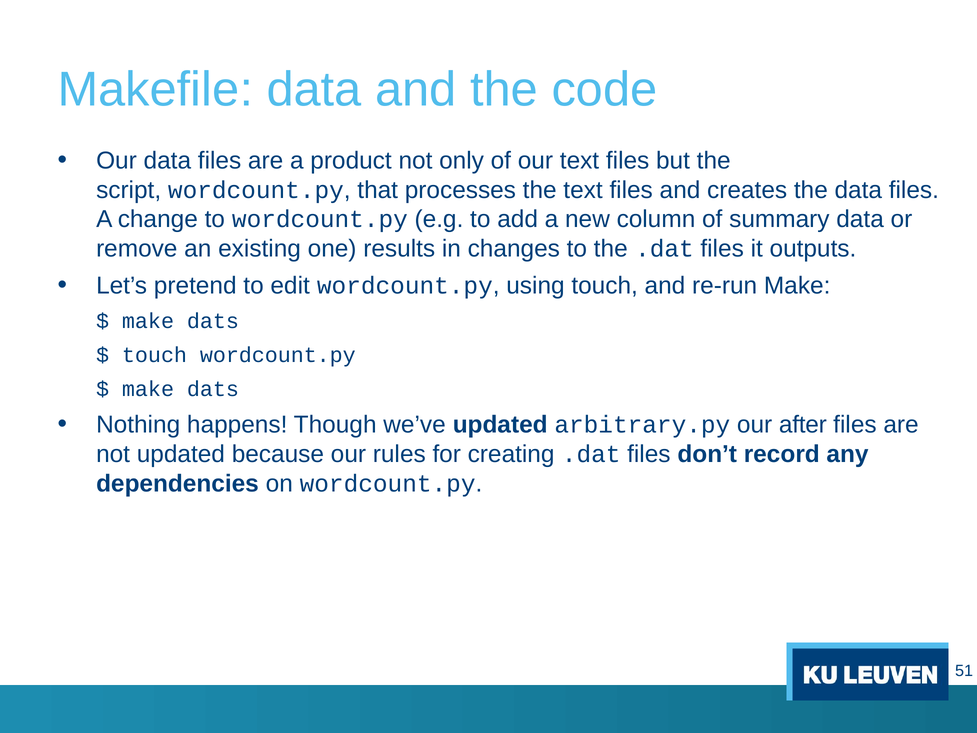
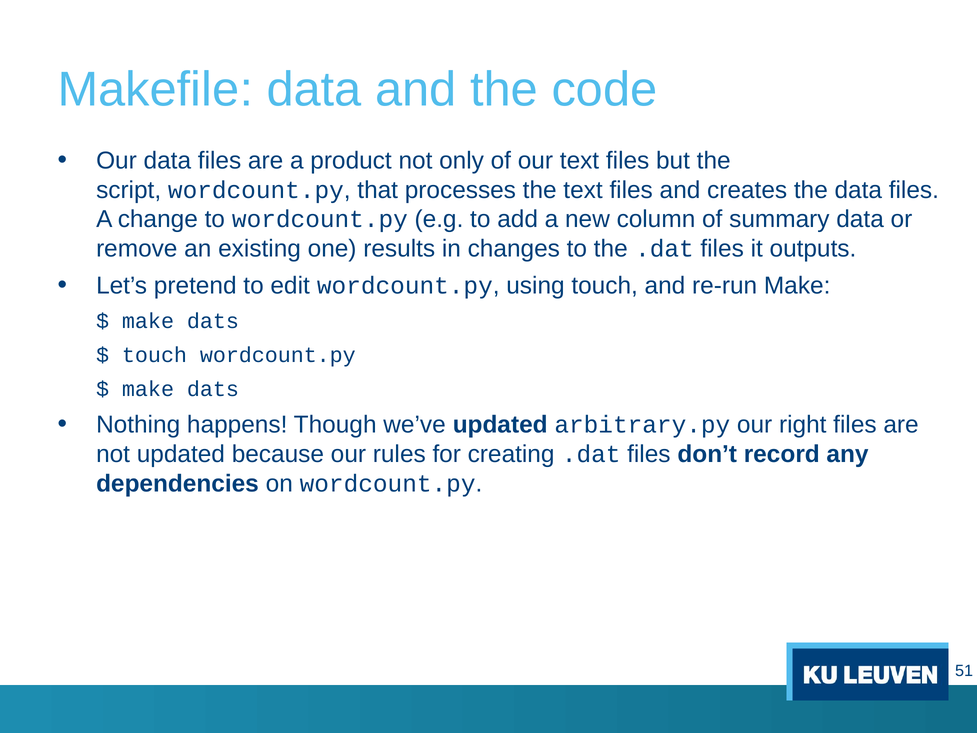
after: after -> right (803, 425)
